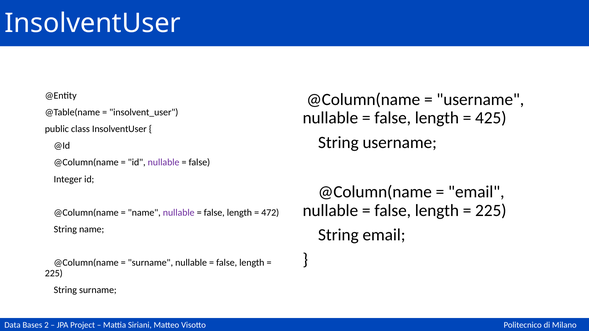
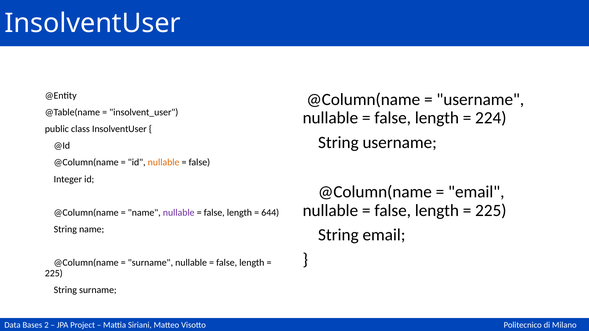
425: 425 -> 224 (491, 118)
nullable colour: purple -> orange (164, 163)
472: 472 -> 644 (270, 213)
